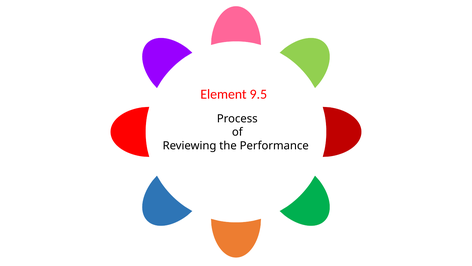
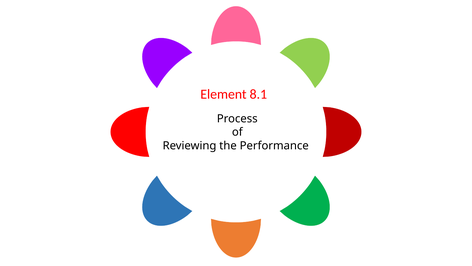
9.5: 9.5 -> 8.1 (258, 94)
